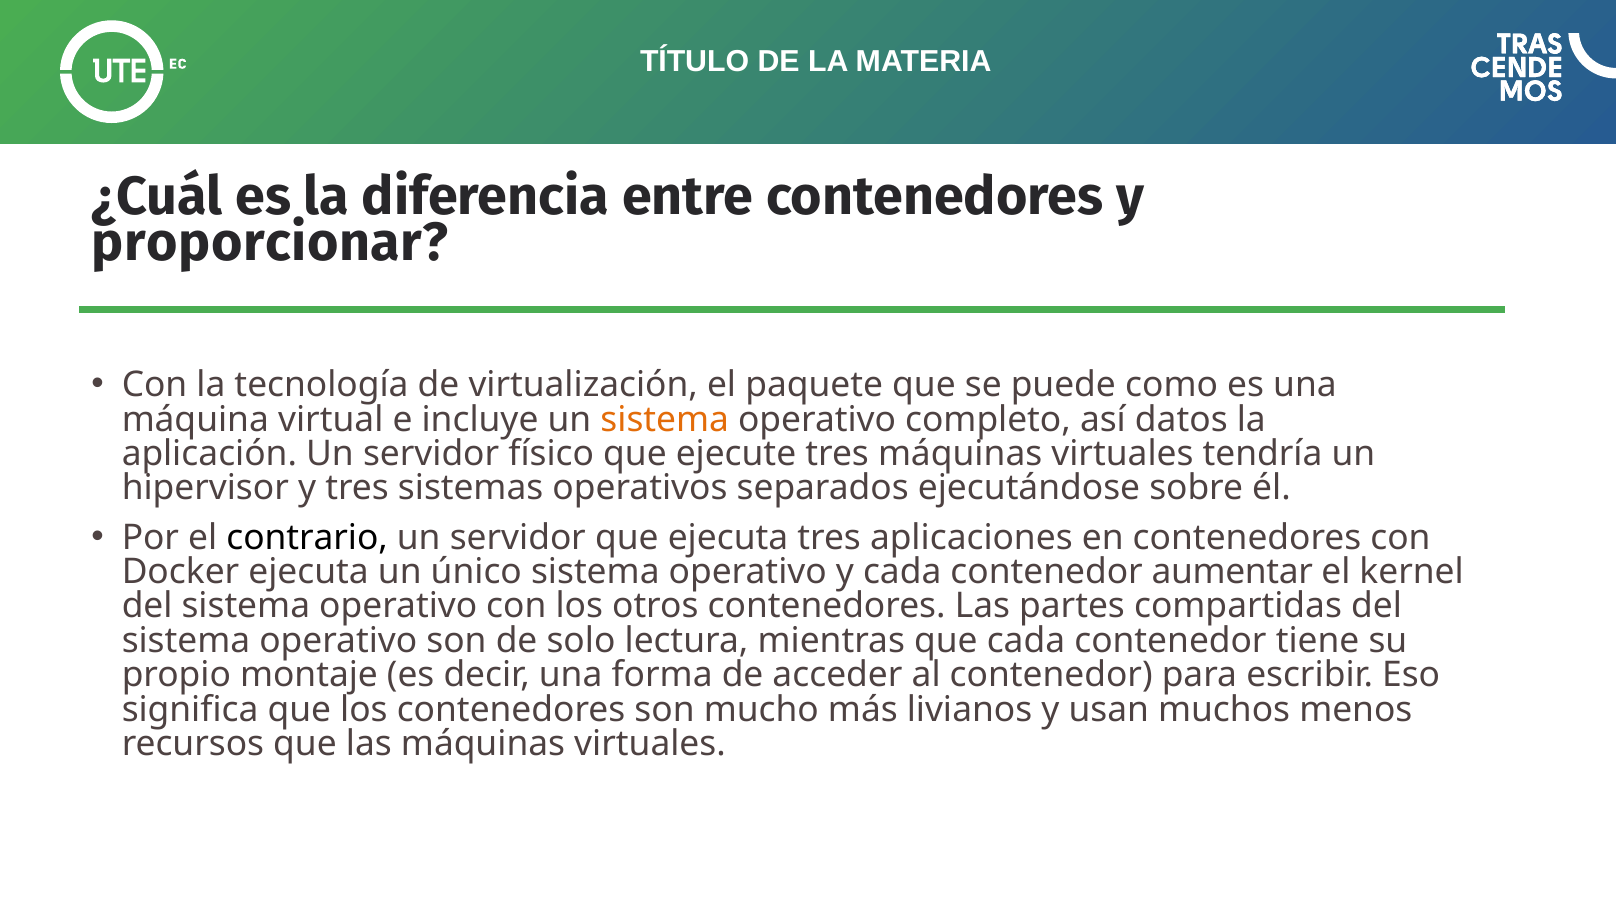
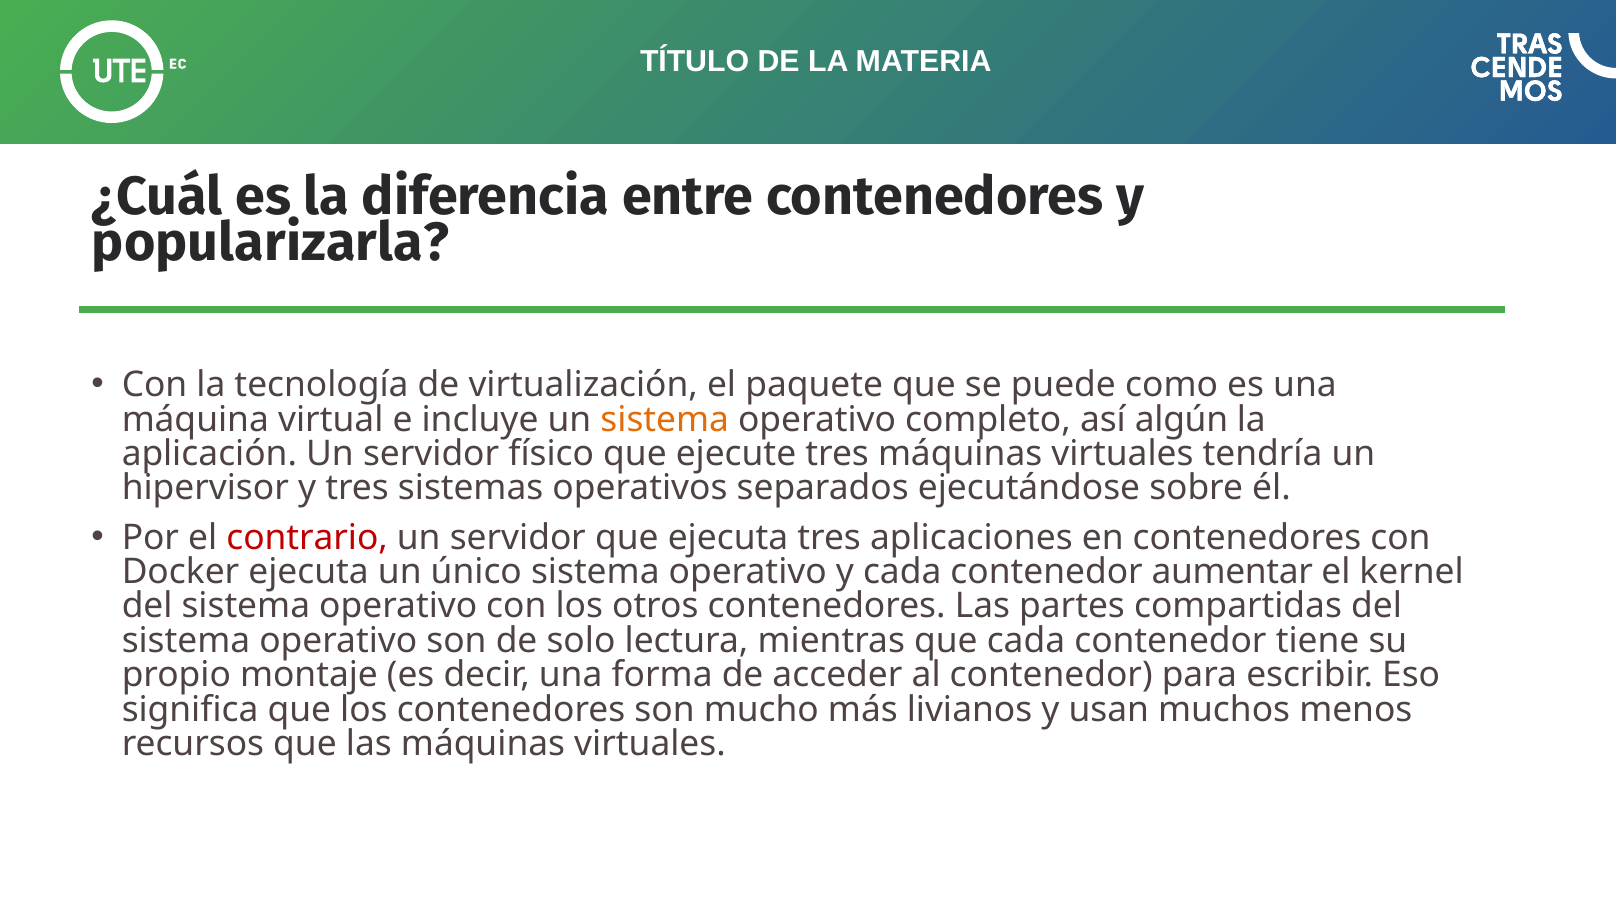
proporcionar: proporcionar -> popularizarla (270, 243)
datos: datos -> algún (1182, 419)
contrario colour: black -> red (307, 538)
